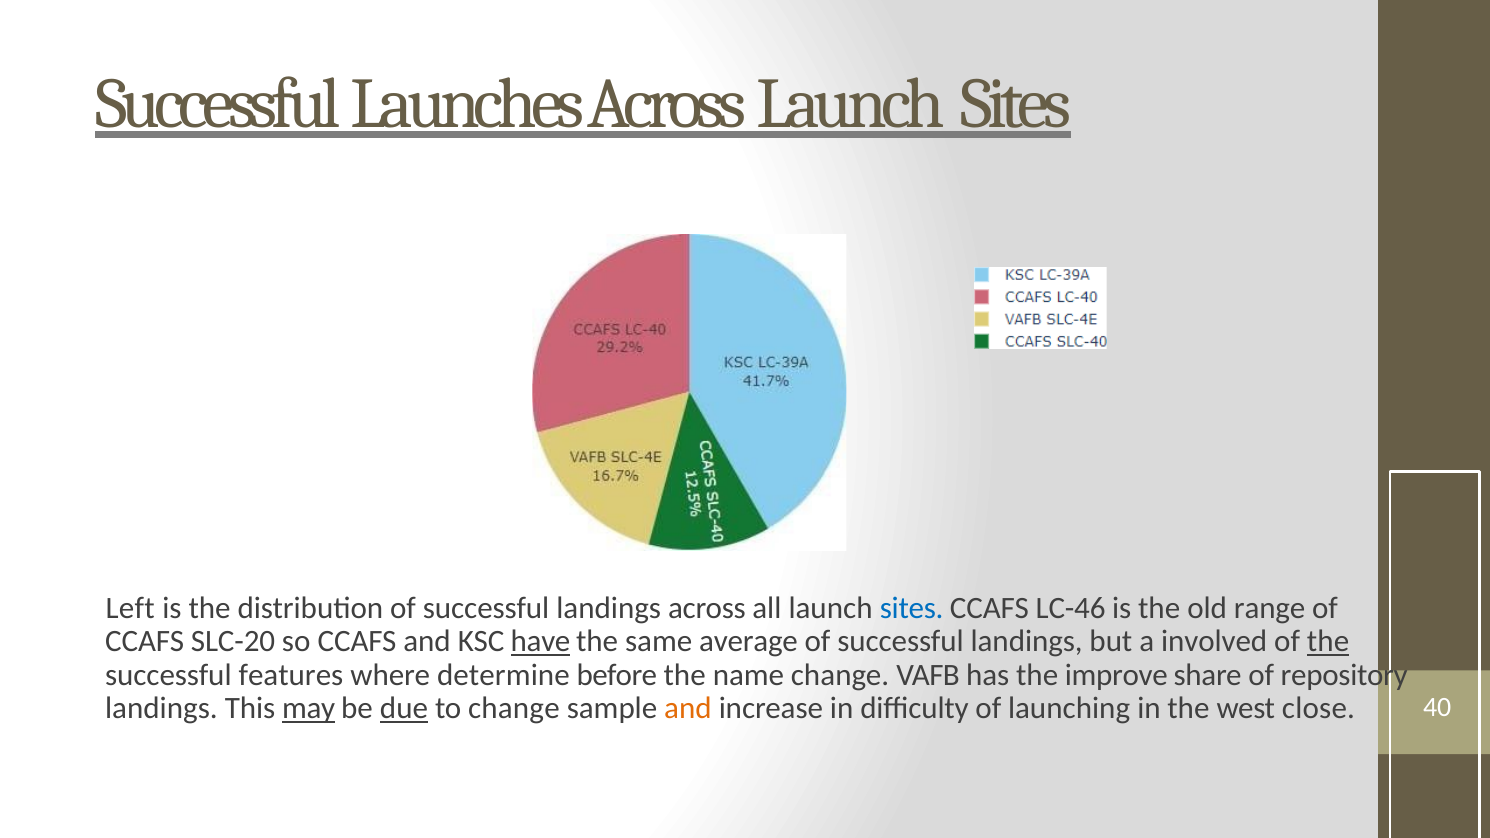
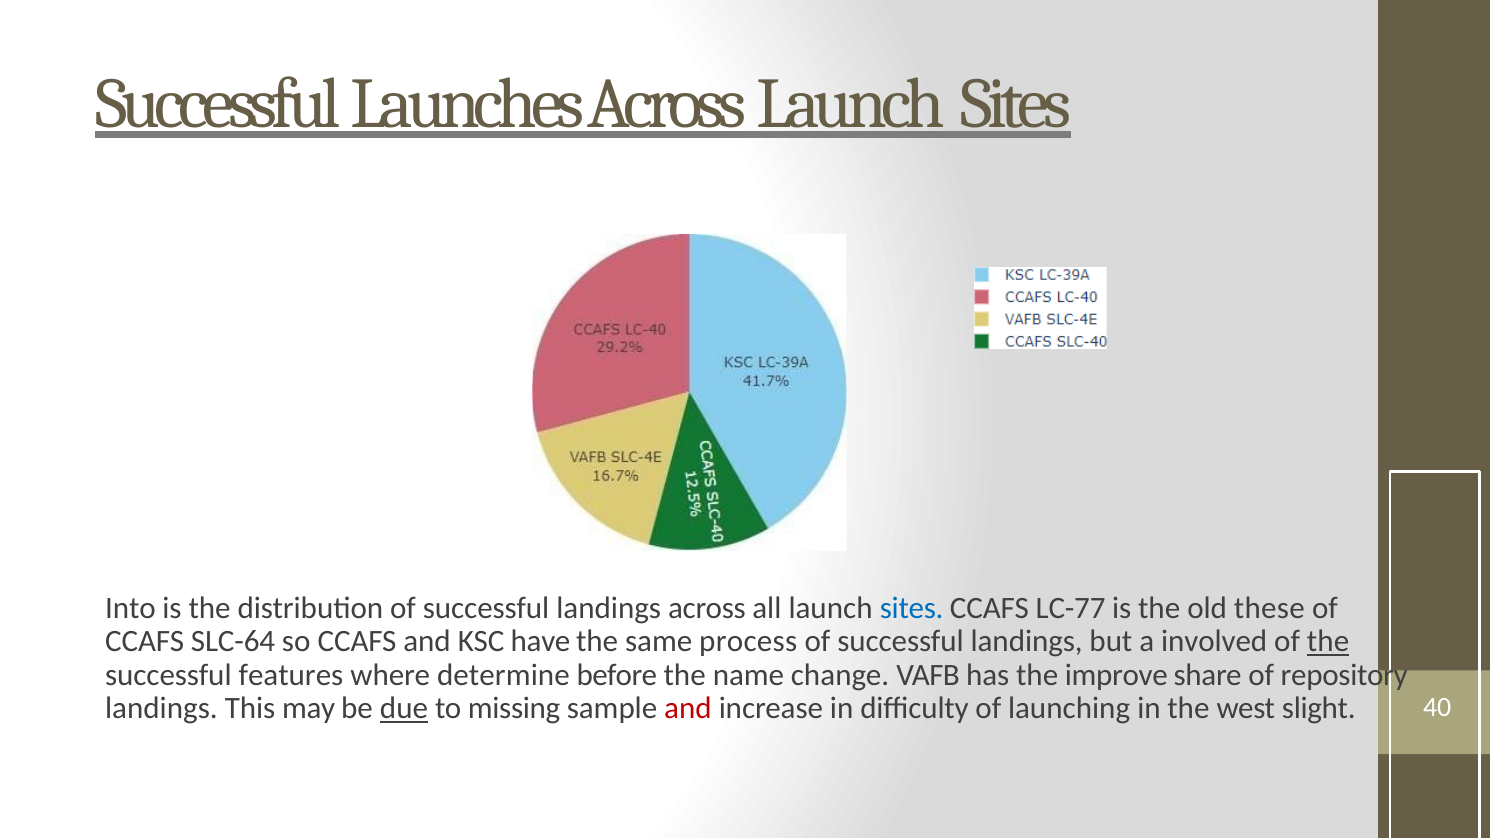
Left: Left -> Into (130, 608)
LC-46: LC-46 -> LC-77 (1071, 608)
range: range -> these (1269, 608)
SLC-20: SLC-20 -> SLC-64 (233, 642)
have underline: present -> none (541, 642)
average: average -> process (748, 642)
may underline: present -> none (309, 709)
to change: change -> missing (514, 709)
and colour: orange -> red (688, 709)
close: close -> slight (1319, 709)
